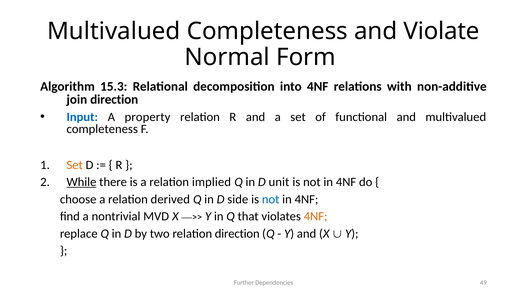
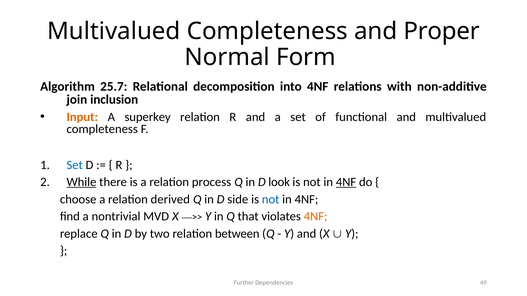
Violate: Violate -> Proper (442, 31)
15.3: 15.3 -> 25.7 (114, 87)
join direction: direction -> inclusion (114, 100)
Input colour: blue -> orange (82, 117)
property: property -> superkey (148, 117)
Set colour: orange -> blue (75, 165)
implied: implied -> process (212, 182)
unit: unit -> look (279, 182)
4NF underline: none -> present (346, 182)
relation direction: direction -> between (237, 234)
